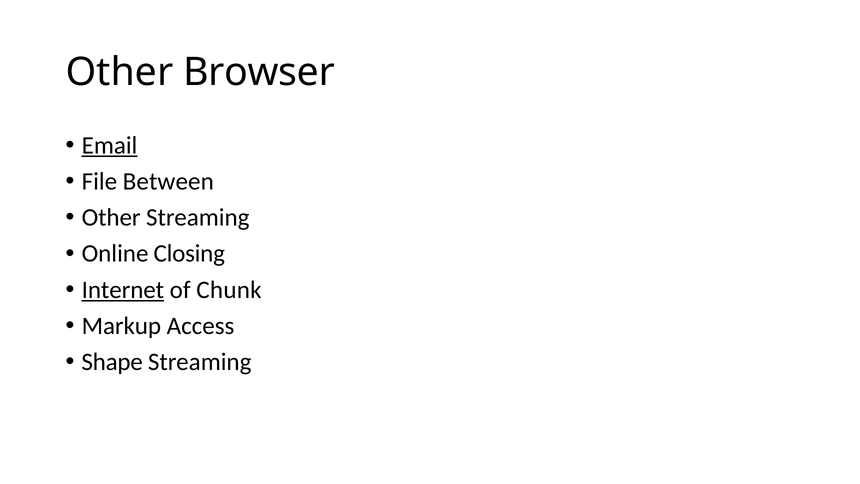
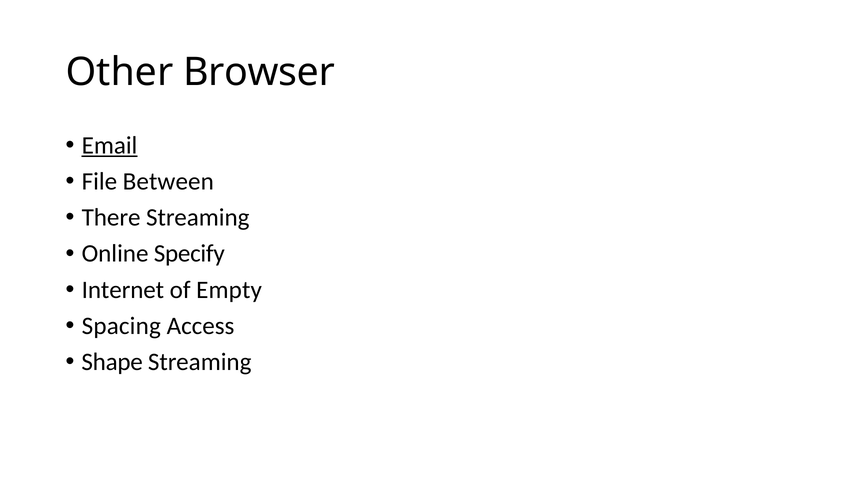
Other: Other -> There (111, 218)
Closing: Closing -> Specify (189, 254)
Internet underline: present -> none (123, 290)
Chunk: Chunk -> Empty (229, 290)
Markup: Markup -> Spacing (121, 326)
